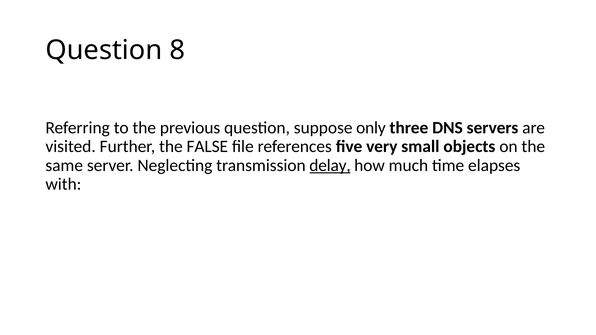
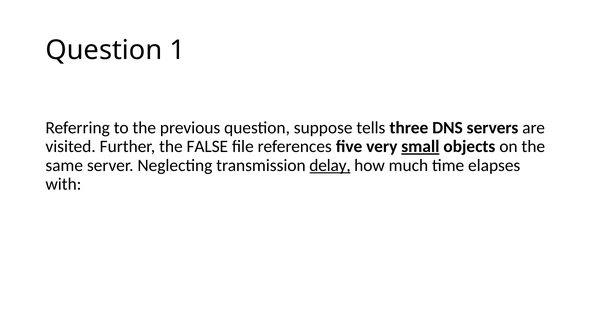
8: 8 -> 1 (177, 50)
only: only -> tells (371, 128)
small underline: none -> present (420, 147)
